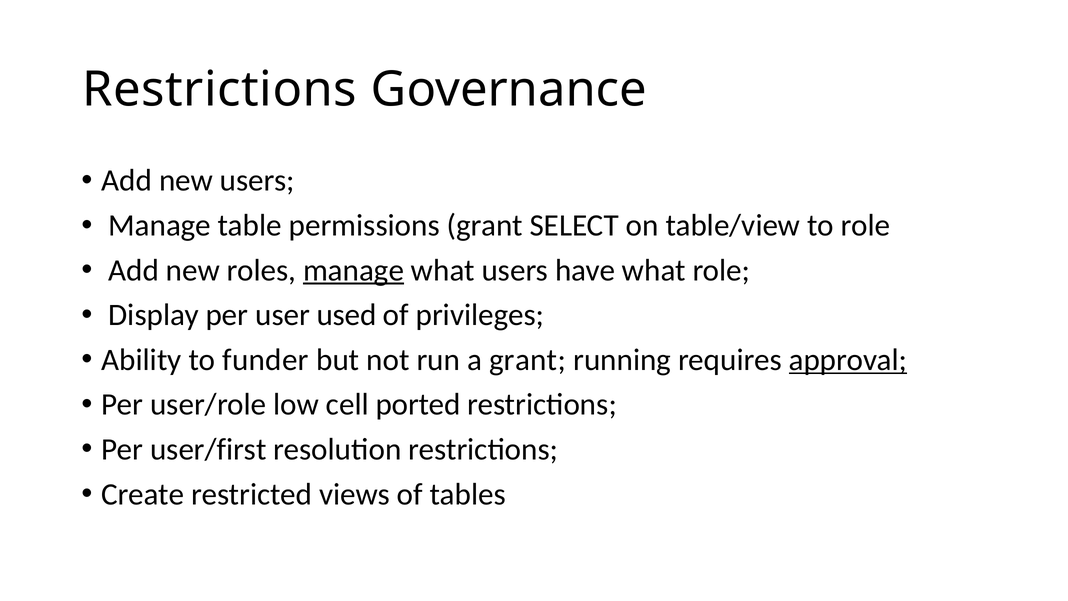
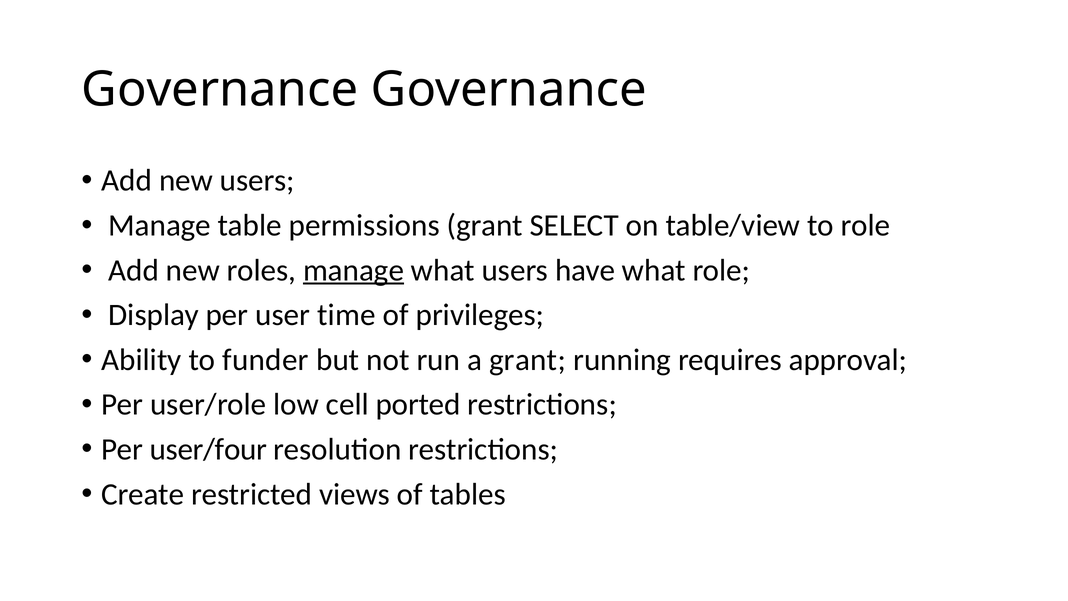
Restrictions: Restrictions -> Governance (220, 90)
used: used -> time (346, 315)
approval underline: present -> none (848, 360)
user/first: user/first -> user/four (208, 449)
